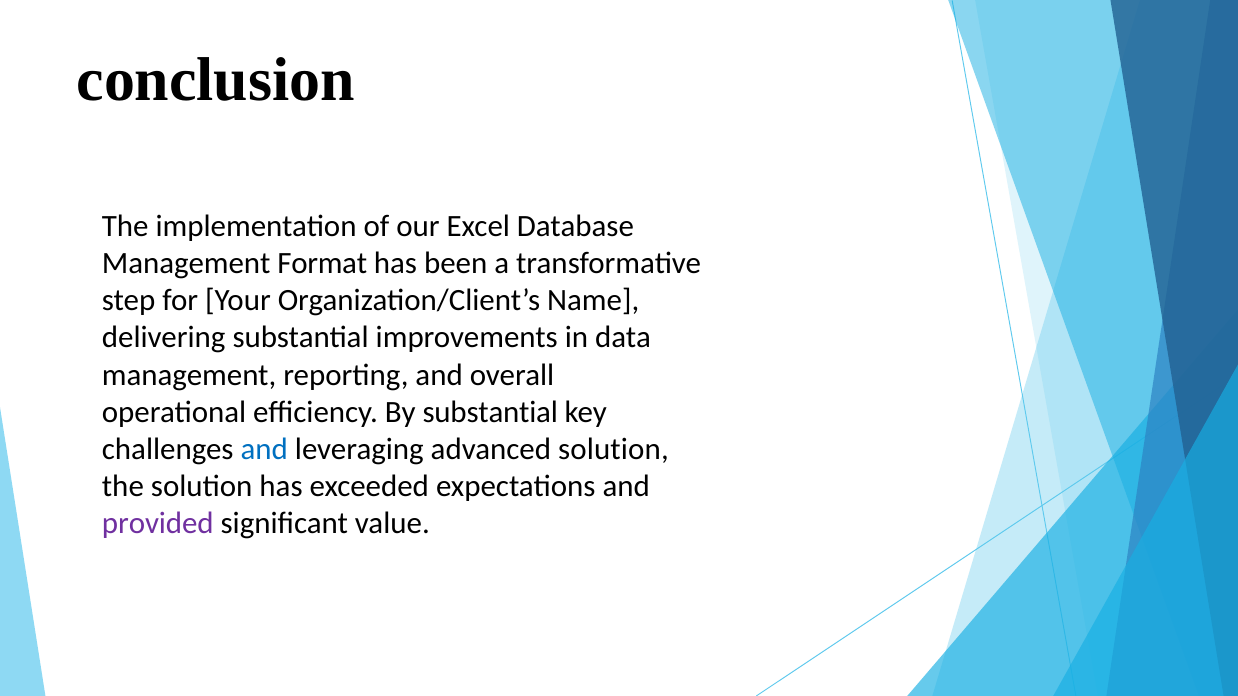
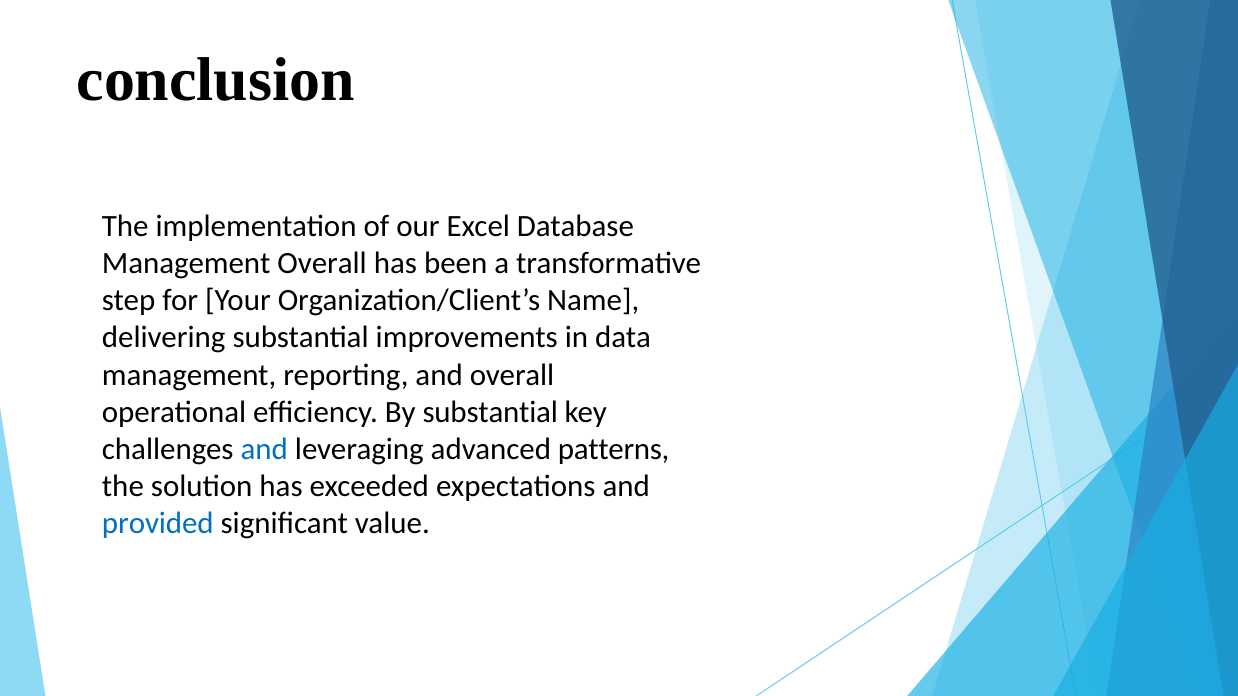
Management Format: Format -> Overall (322, 264)
advanced solution: solution -> patterns (614, 449)
provided colour: purple -> blue (158, 524)
